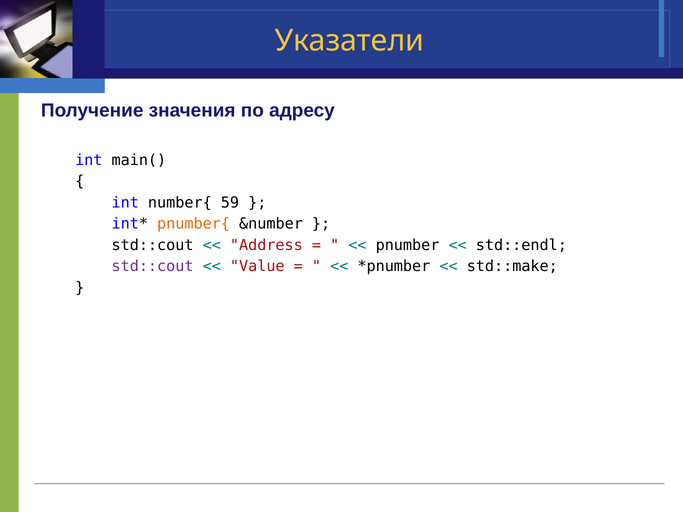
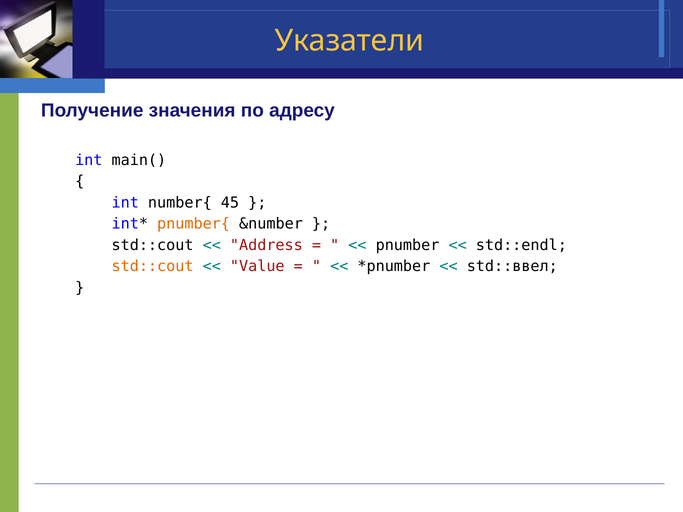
59: 59 -> 45 (230, 203)
std::cout colour: purple -> orange (153, 266)
std::make: std::make -> std::ввел (512, 266)
